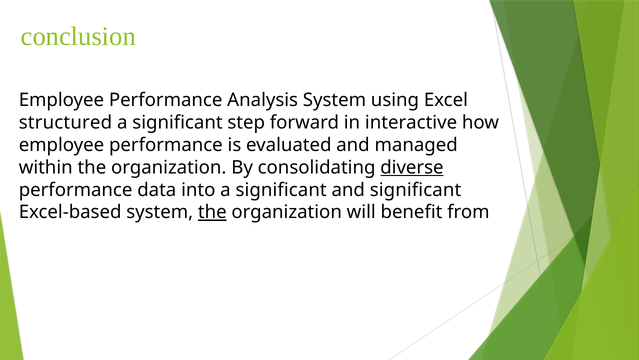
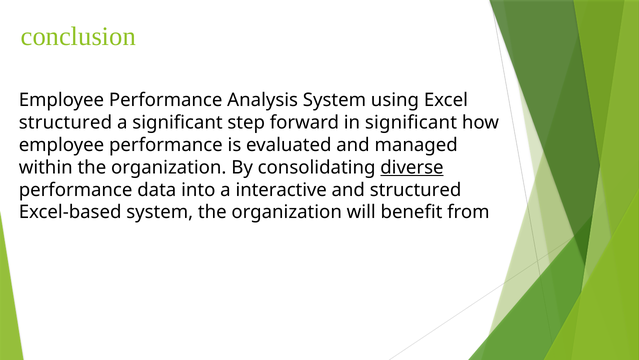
in interactive: interactive -> significant (411, 122)
into a significant: significant -> interactive (281, 190)
and significant: significant -> structured (416, 190)
the underline: present -> none (212, 212)
